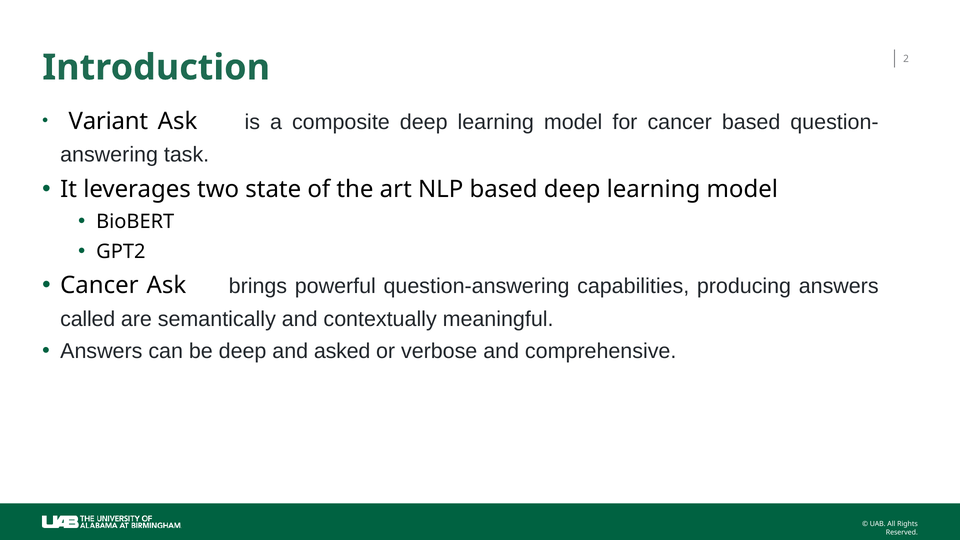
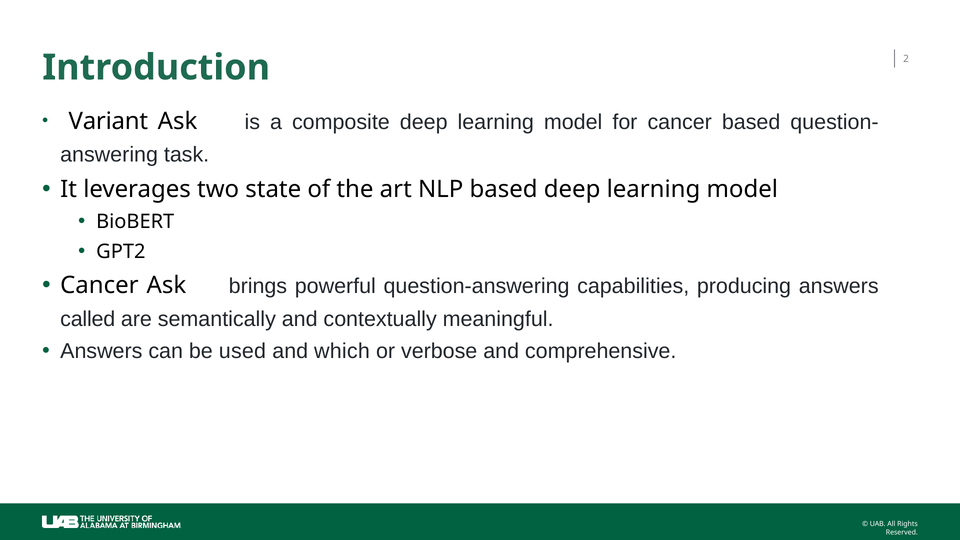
be deep: deep -> used (242, 351)
asked: asked -> which (342, 351)
